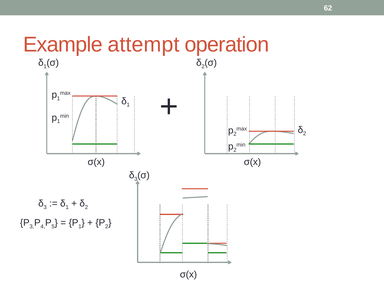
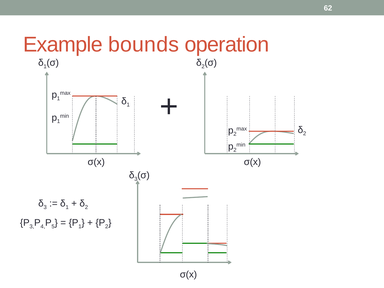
attempt: attempt -> bounds (144, 45)
